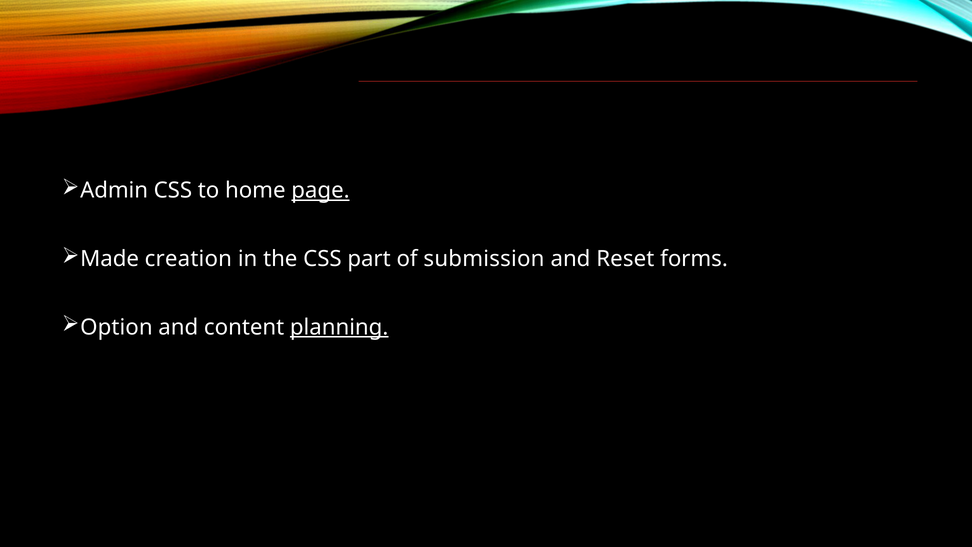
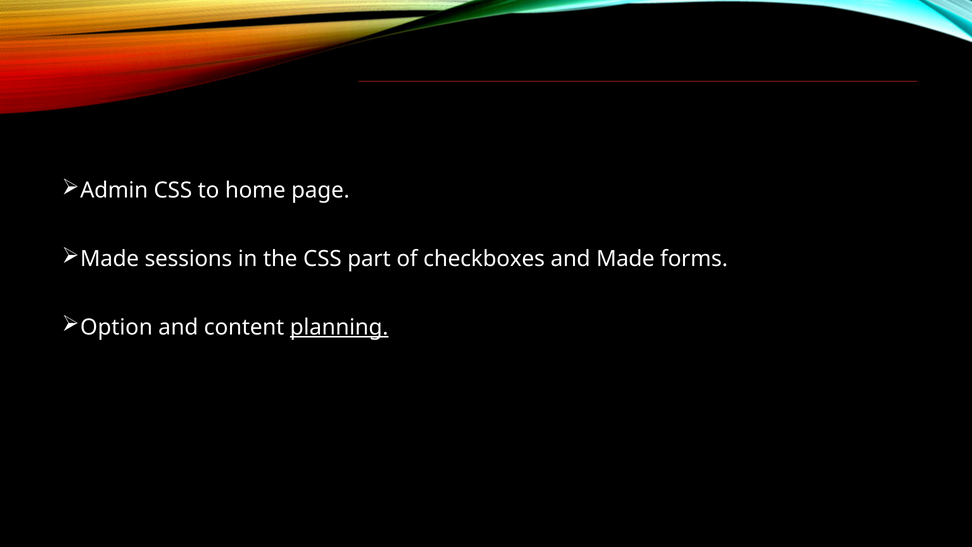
page underline: present -> none (320, 190)
creation: creation -> sessions (188, 259)
submission: submission -> checkboxes (484, 259)
and Reset: Reset -> Made (625, 259)
